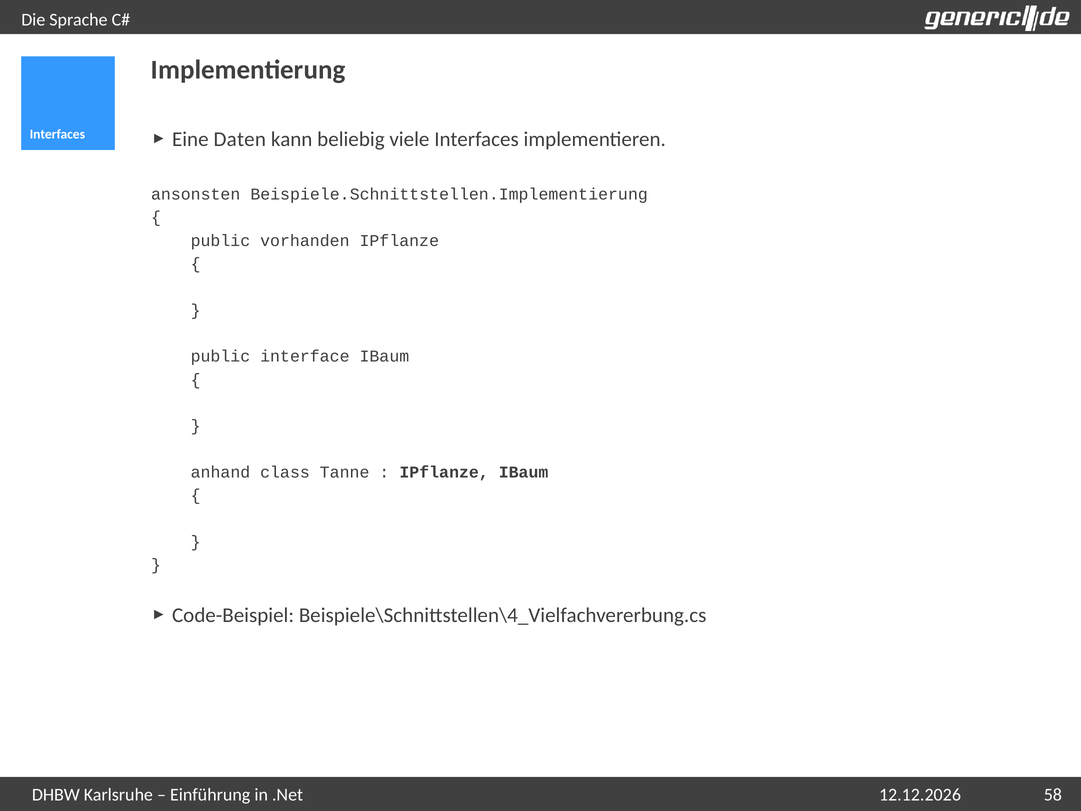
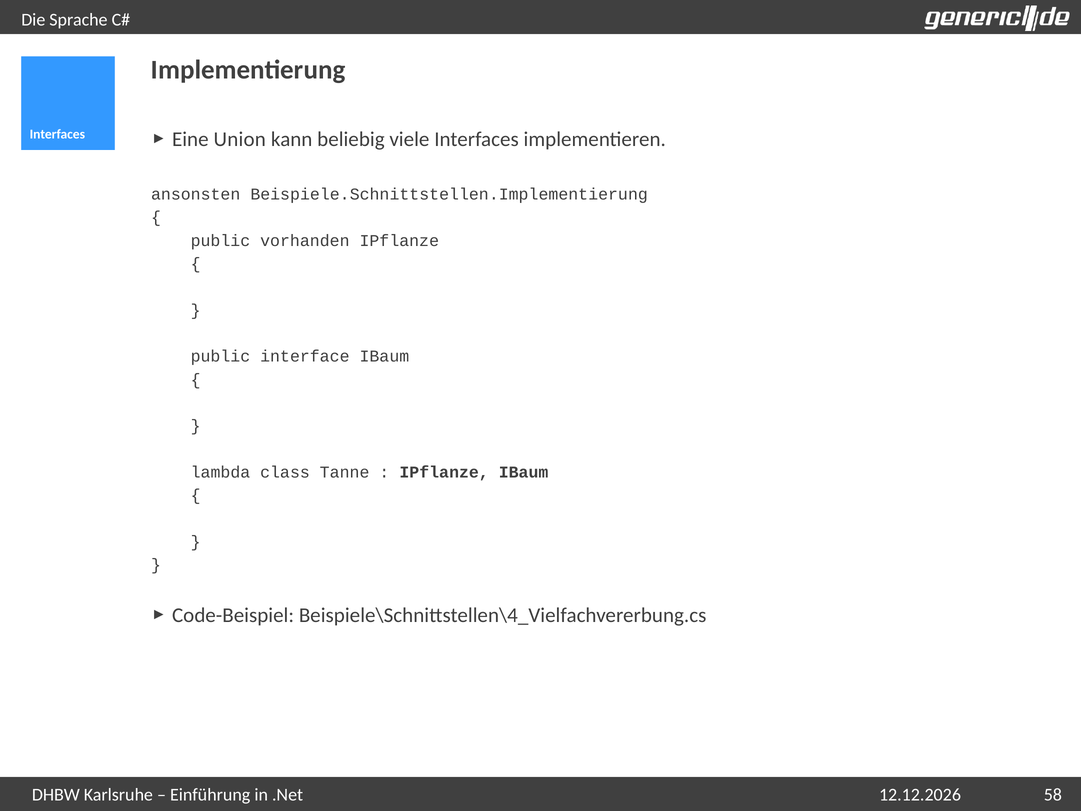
Daten: Daten -> Union (240, 139)
anhand: anhand -> lambda (220, 472)
